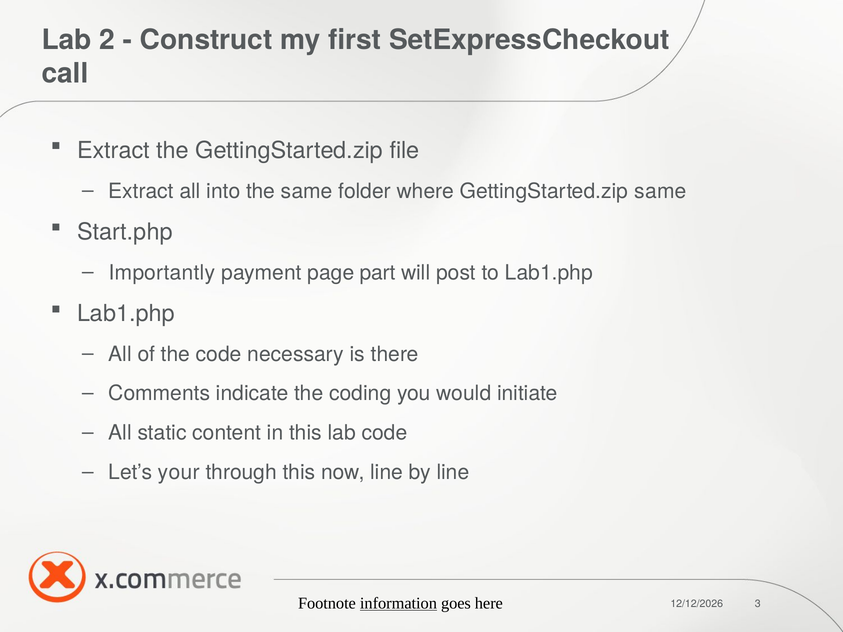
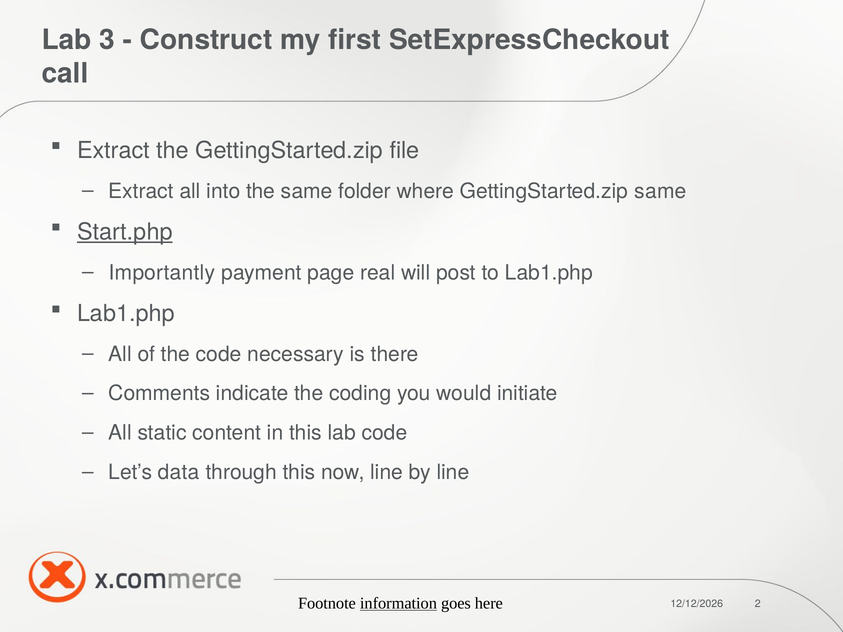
2: 2 -> 3 (107, 40)
Start.php underline: none -> present (125, 232)
part: part -> real (378, 273)
your: your -> data (179, 472)
3: 3 -> 2 (758, 604)
